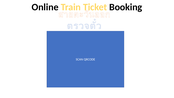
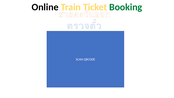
Booking colour: black -> green (126, 7)
